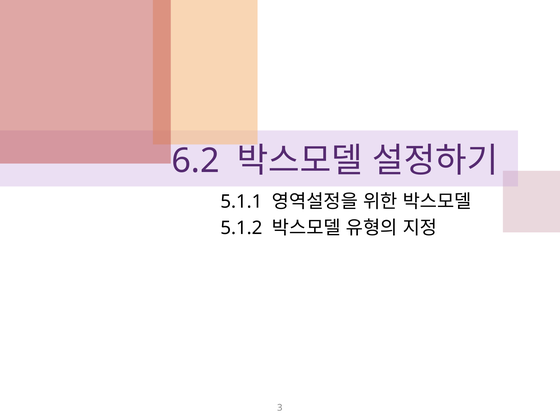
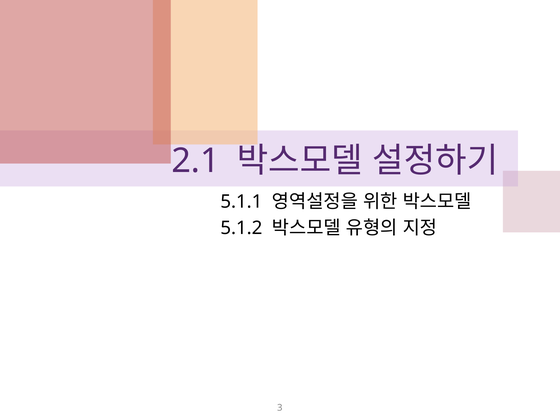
6.2: 6.2 -> 2.1 (196, 161)
